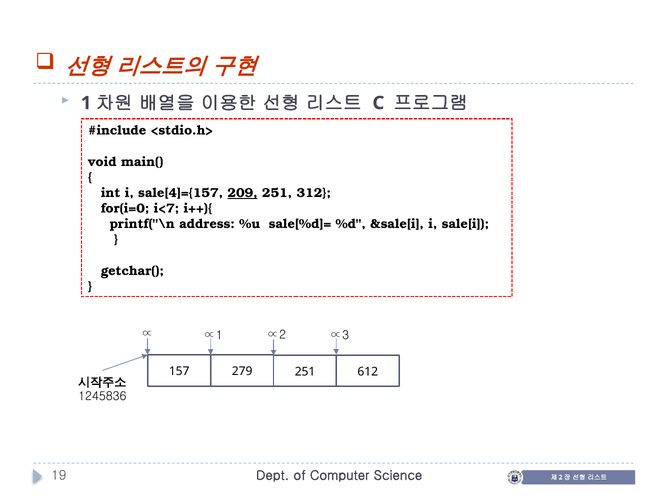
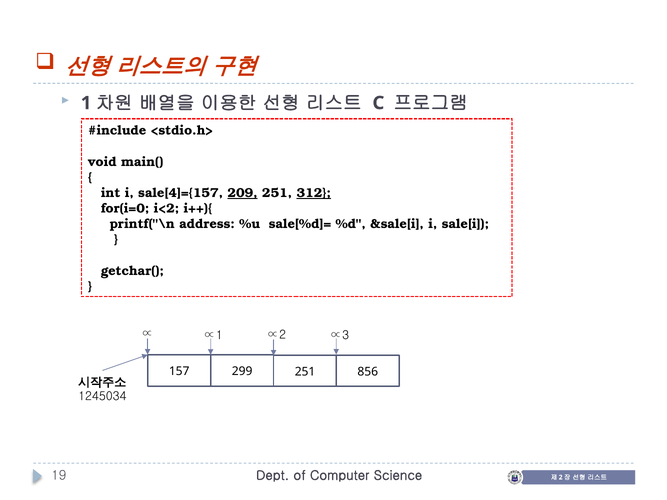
312 underline: none -> present (314, 193)
i<7: i<7 -> i<2 (166, 209)
279: 279 -> 299 (242, 371)
612: 612 -> 856 (368, 372)
1245836: 1245836 -> 1245034 (102, 397)
